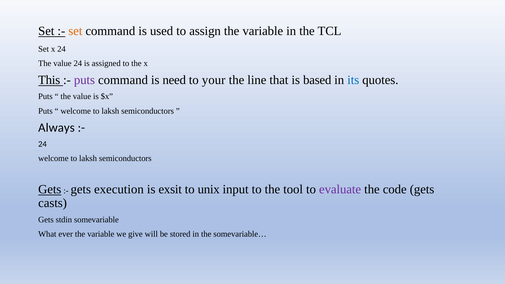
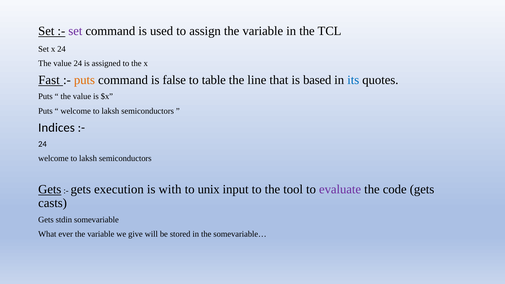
set colour: orange -> purple (75, 31)
This: This -> Fast (49, 80)
puts colour: purple -> orange (84, 80)
need: need -> false (174, 80)
your: your -> table (214, 80)
Always: Always -> Indices (57, 128)
exsit: exsit -> with (170, 189)
